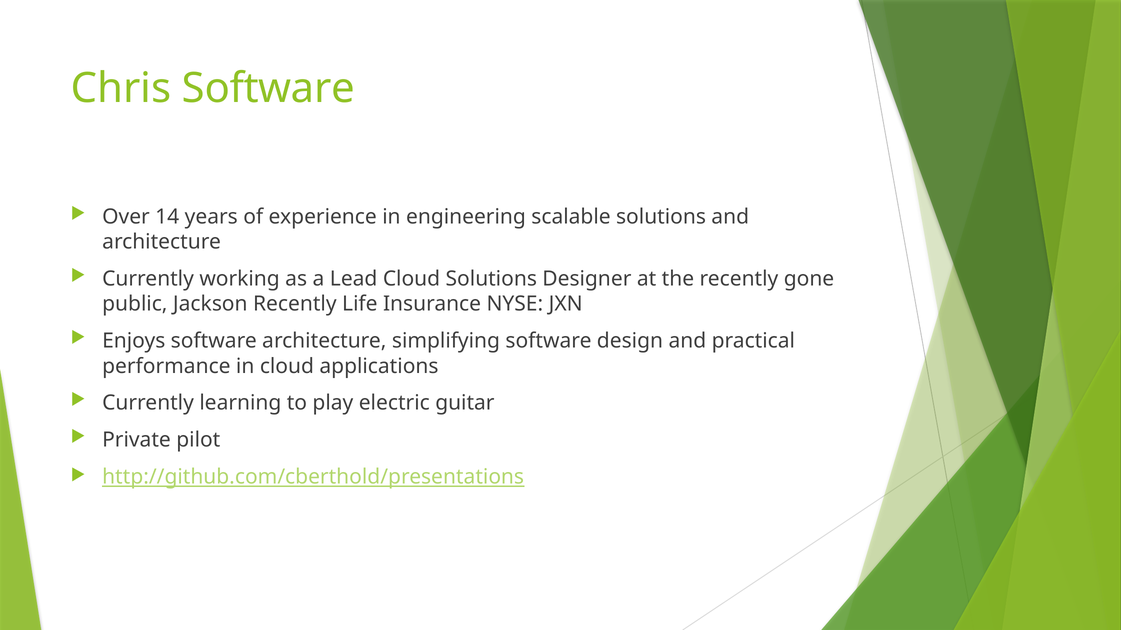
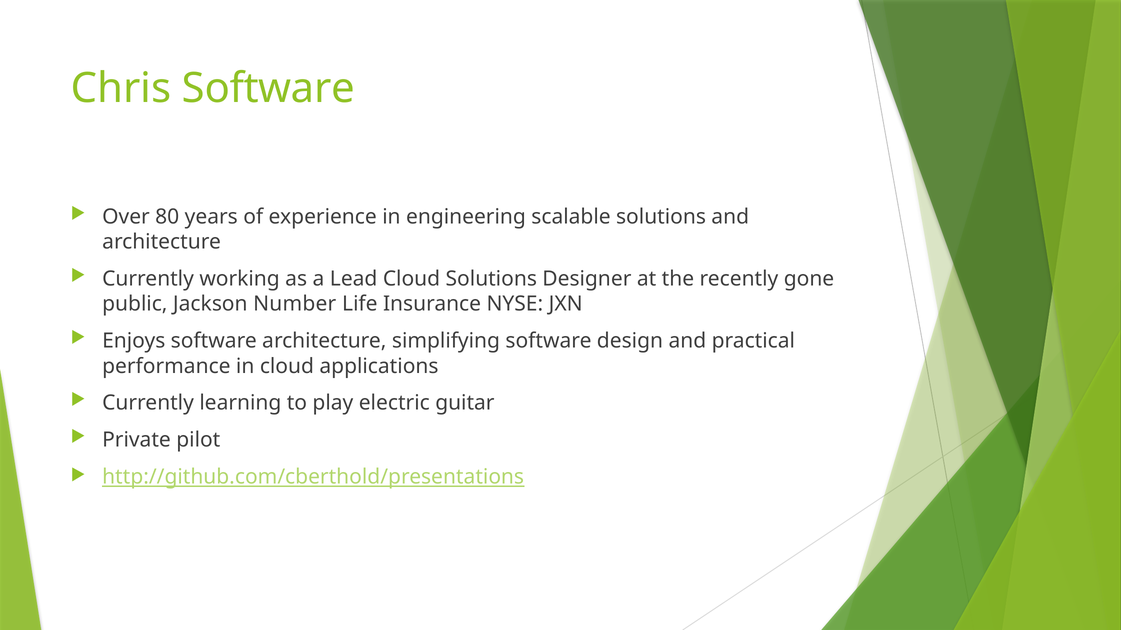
14: 14 -> 80 (167, 217)
Jackson Recently: Recently -> Number (295, 304)
